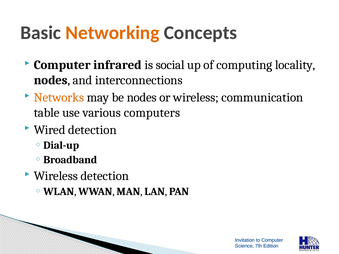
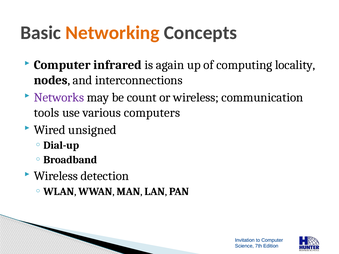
social: social -> again (170, 65)
Networks colour: orange -> purple (59, 98)
be nodes: nodes -> count (142, 98)
table: table -> tools (47, 113)
Wired detection: detection -> unsigned (92, 130)
